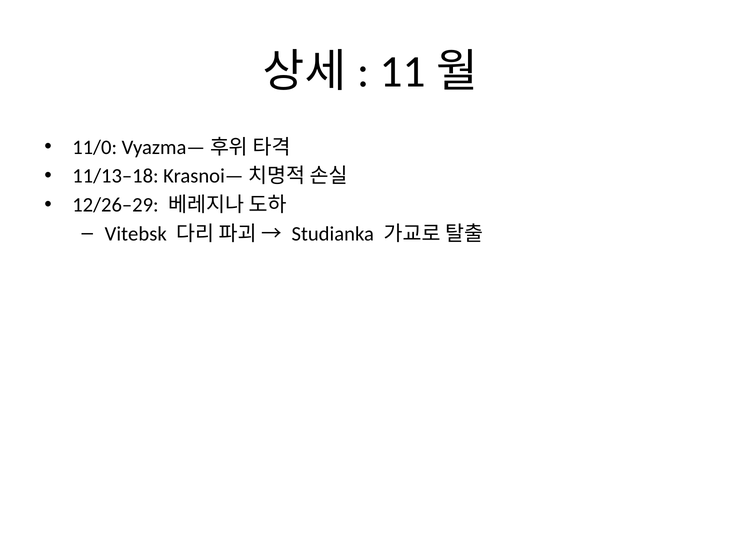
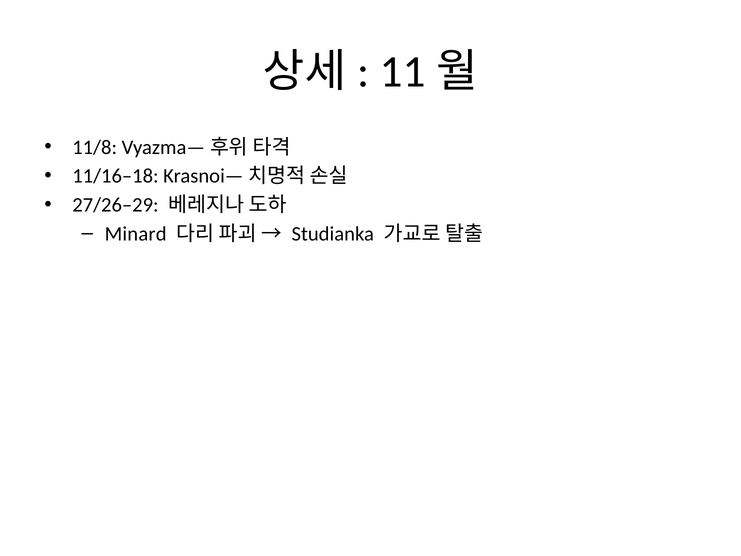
11/0: 11/0 -> 11/8 (95, 147)
11/13–18: 11/13–18 -> 11/16–18 (115, 176)
12/26–29: 12/26–29 -> 27/26–29 (115, 205)
Vitebsk: Vitebsk -> Minard (136, 234)
